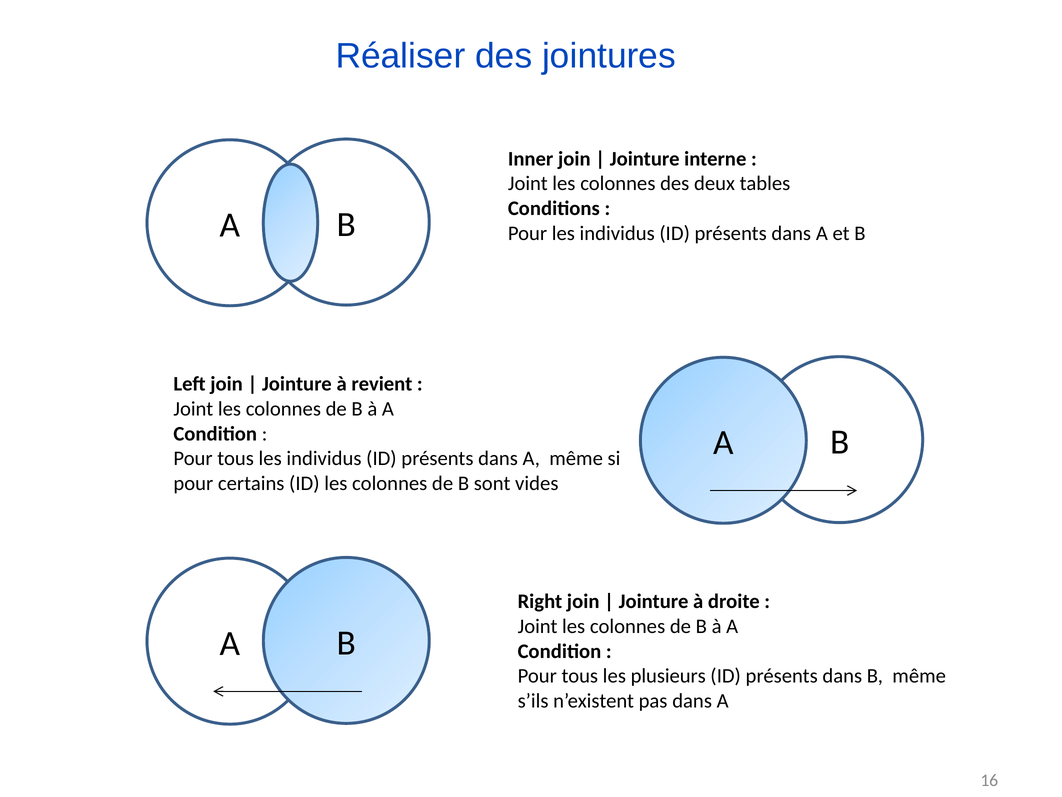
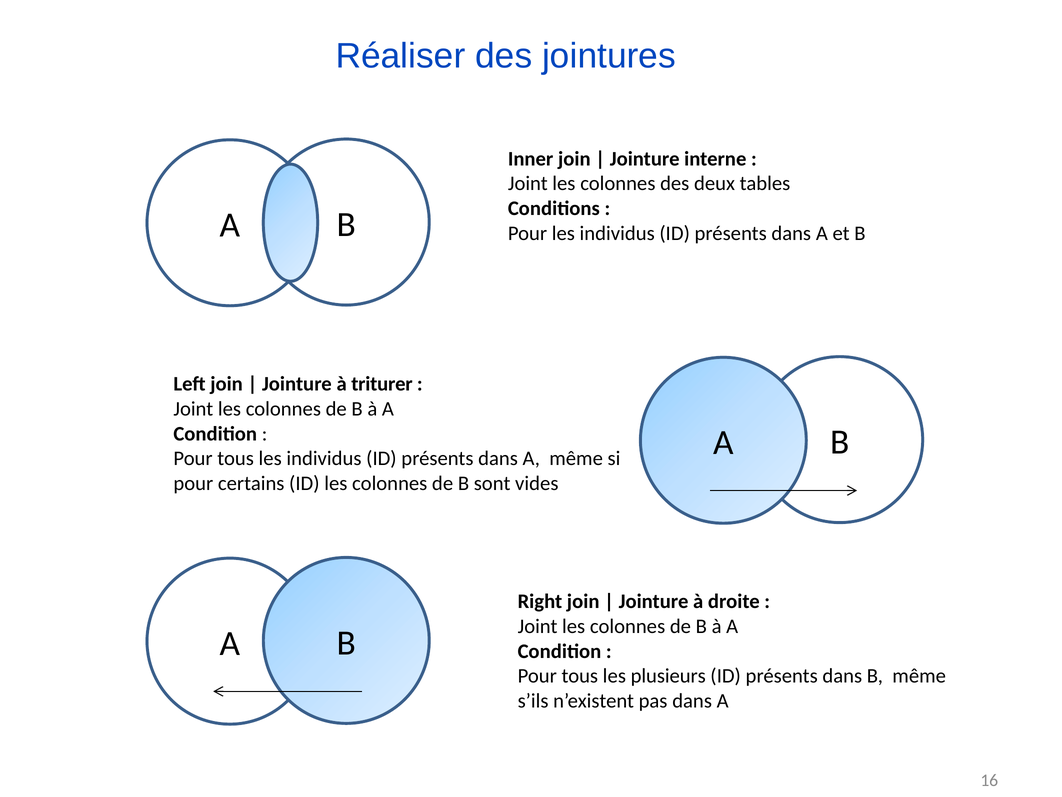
revient: revient -> triturer (382, 384)
